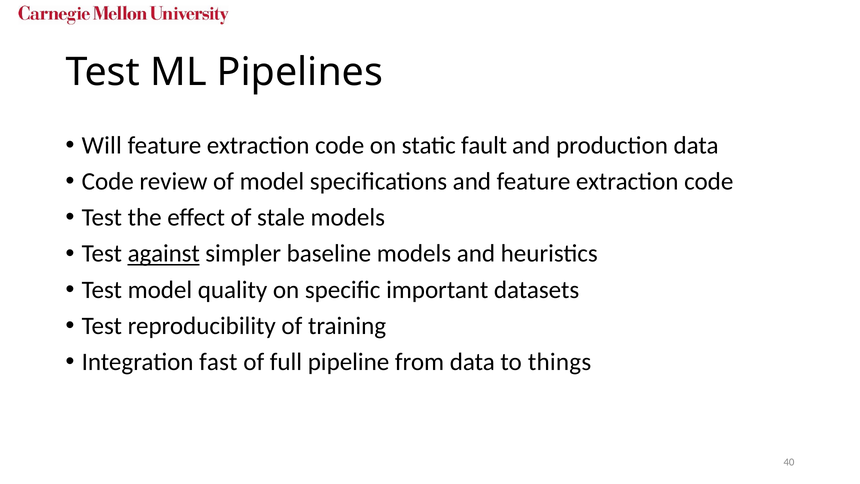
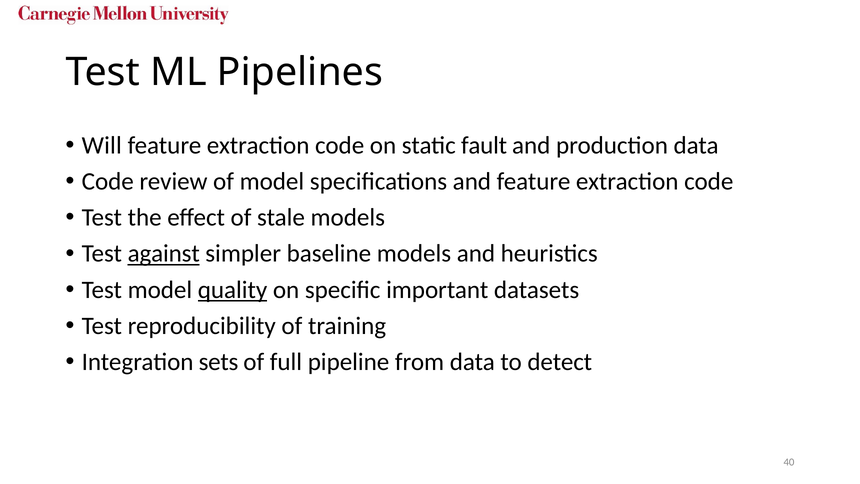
quality underline: none -> present (233, 290)
fast: fast -> sets (219, 362)
things: things -> detect (560, 362)
